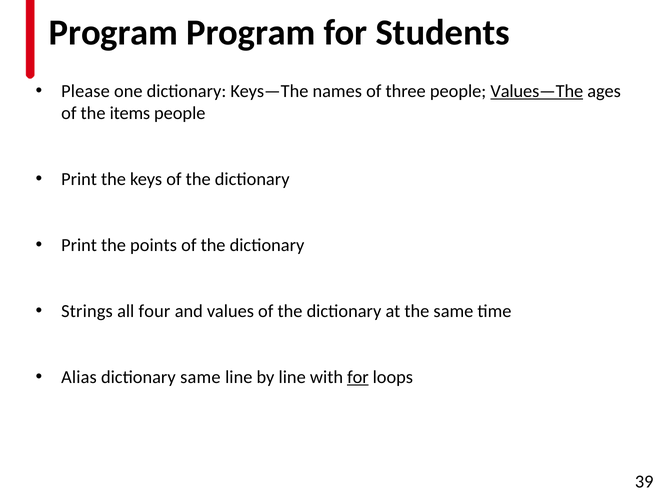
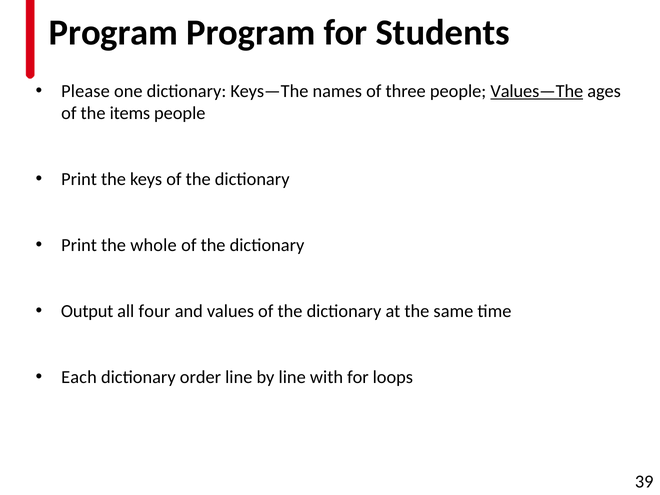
points: points -> whole (153, 245)
Strings: Strings -> Output (87, 311)
Alias: Alias -> Each (79, 377)
dictionary same: same -> order (200, 377)
for underline: present -> none (358, 377)
